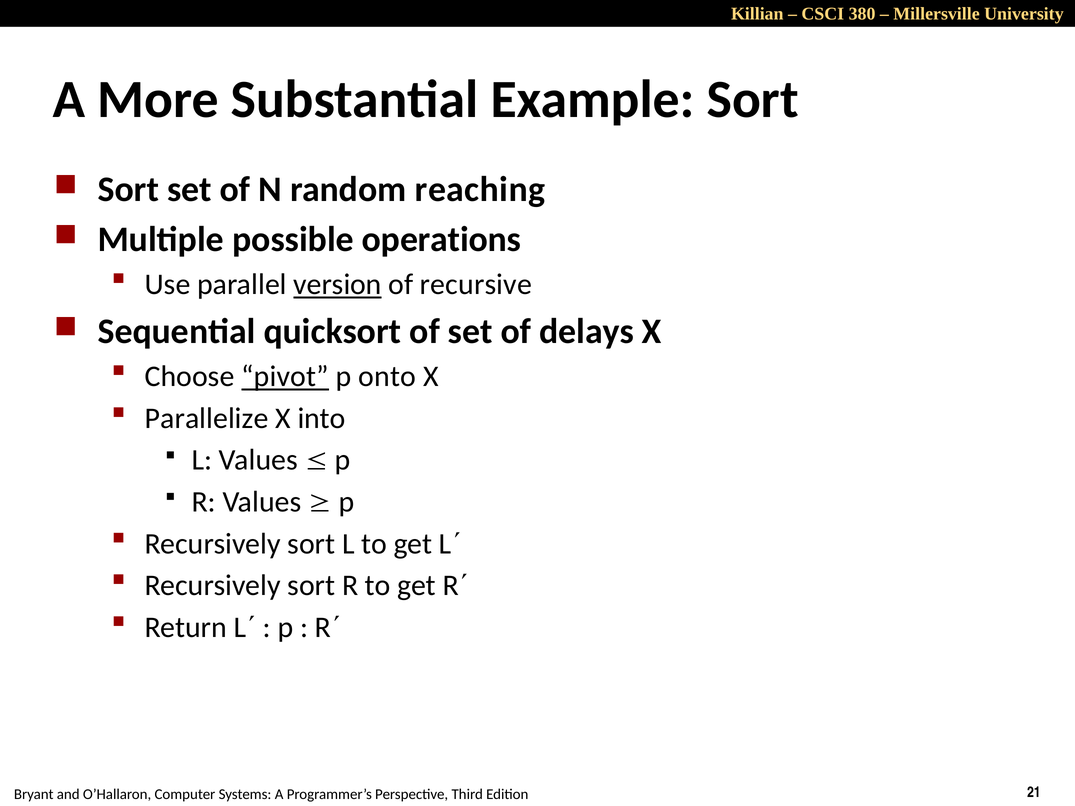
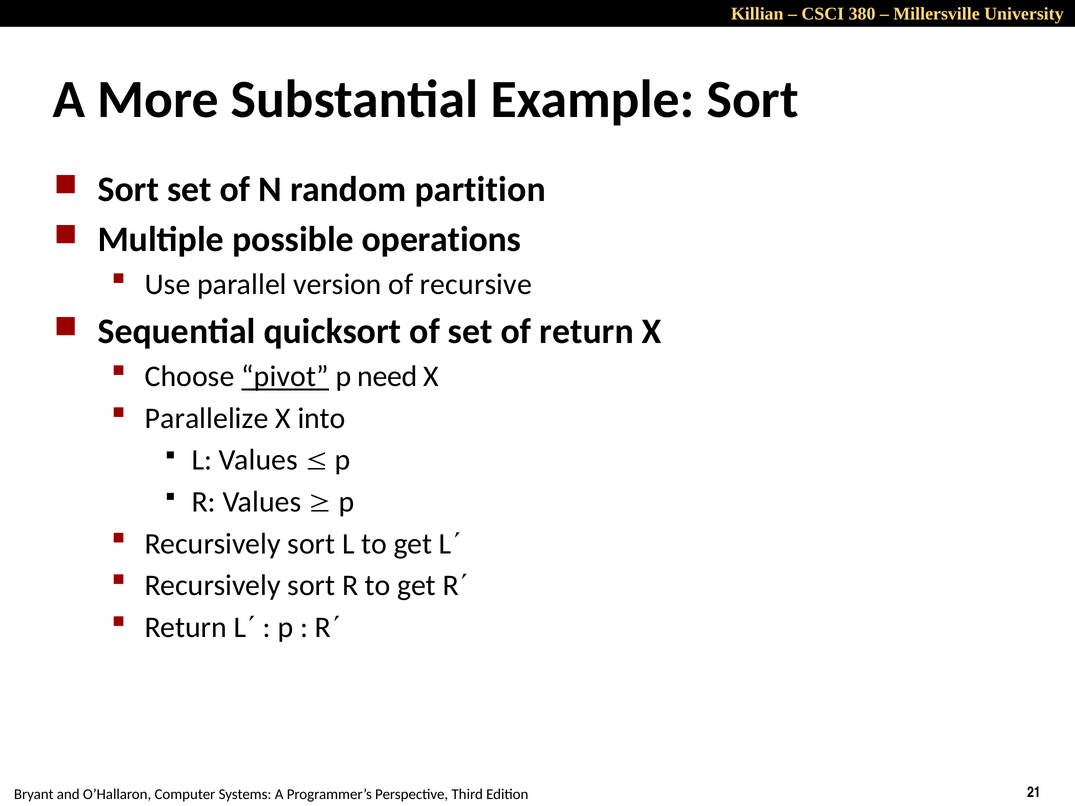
reaching: reaching -> partition (480, 190)
version underline: present -> none (338, 285)
of delays: delays -> return (586, 332)
onto: onto -> need (387, 377)
